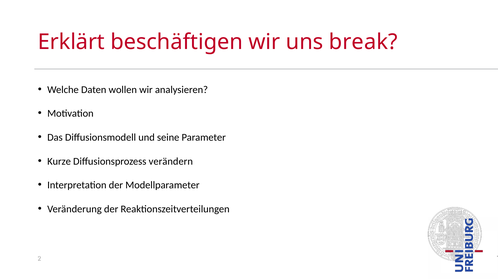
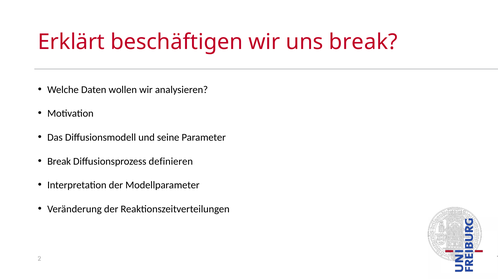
Kurze: Kurze -> Break (59, 161)
verändern: verändern -> definieren (171, 161)
